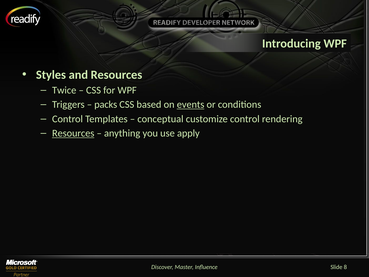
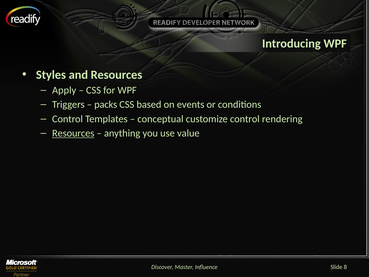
Twice: Twice -> Apply (64, 90)
events underline: present -> none (191, 104)
apply: apply -> value (188, 133)
